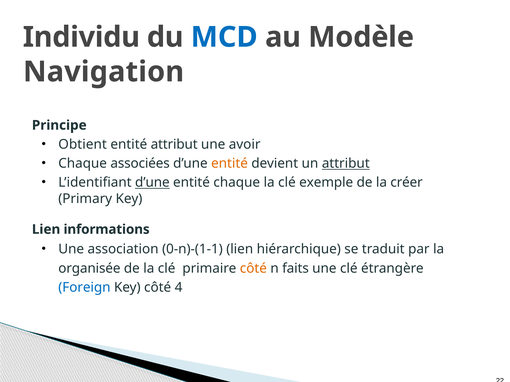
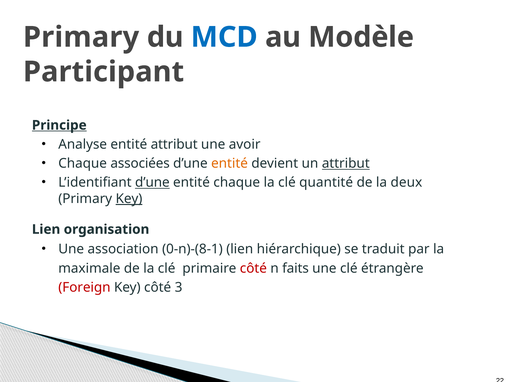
Individu: Individu -> Primary (81, 37)
Navigation: Navigation -> Participant (104, 72)
Principe underline: none -> present (59, 125)
Obtient: Obtient -> Analyse (83, 145)
exemple: exemple -> quantité (326, 183)
créer: créer -> deux (406, 183)
Key underline: none -> present (129, 199)
informations: informations -> organisation (107, 230)
0-n)-(1-1: 0-n)-(1-1 -> 0-n)-(8-1 (192, 249)
organisée: organisée -> maximale (89, 269)
côté colour: orange -> red (253, 269)
Foreign colour: blue -> red (84, 288)
4: 4 -> 3 (179, 288)
